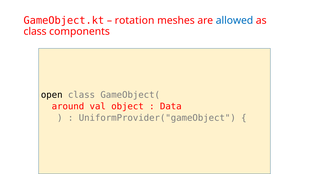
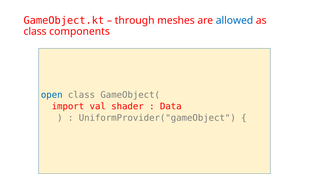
rotation: rotation -> through (135, 20)
open colour: black -> blue (52, 95)
around: around -> import (68, 106)
object: object -> shader (128, 106)
